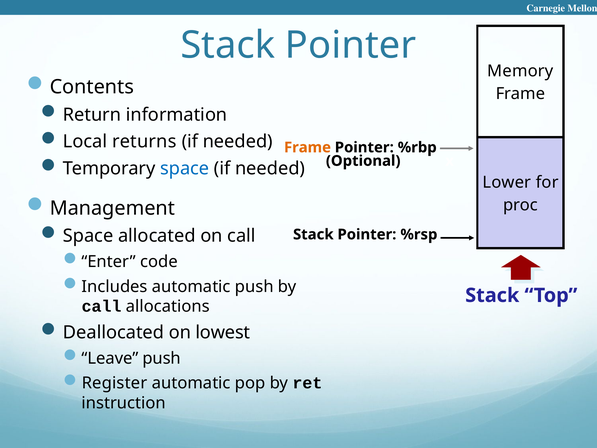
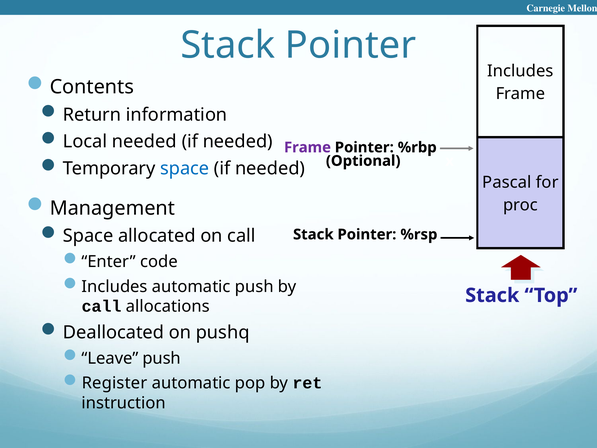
Memory: Memory -> Includes (520, 71)
Local returns: returns -> needed (144, 142)
Frame colour: orange -> purple (307, 147)
Lower: Lower -> Pascal (507, 182)
lowest: lowest -> pushq (223, 332)
